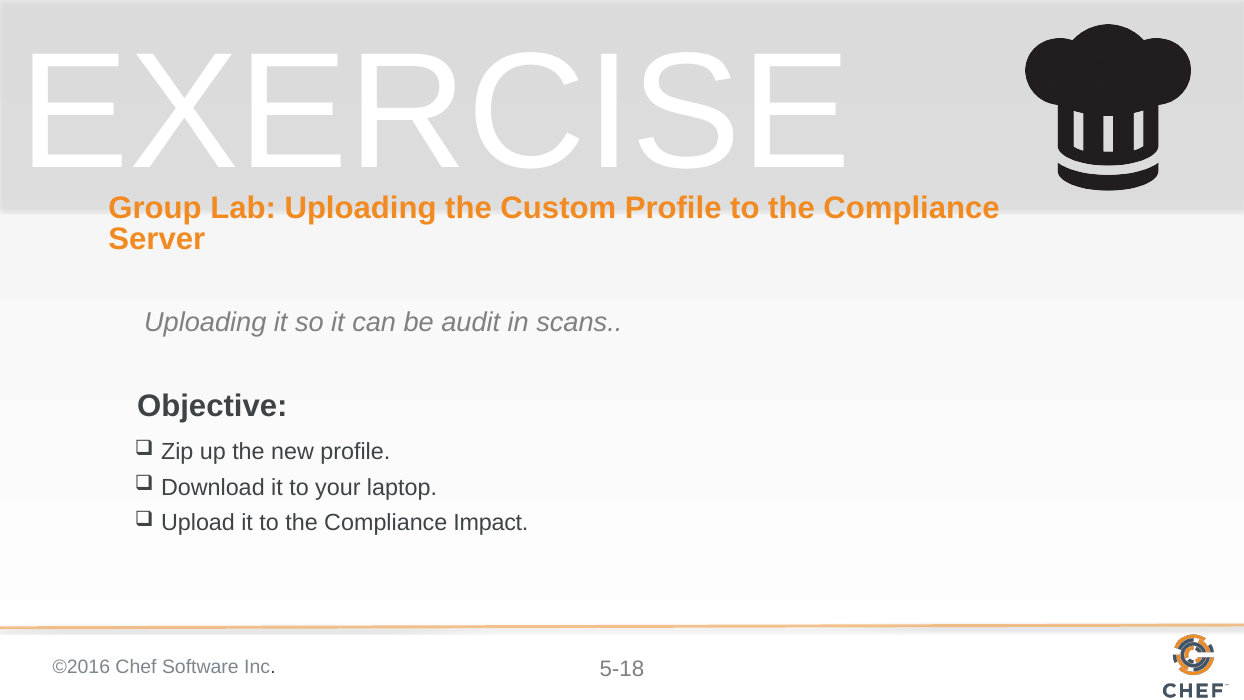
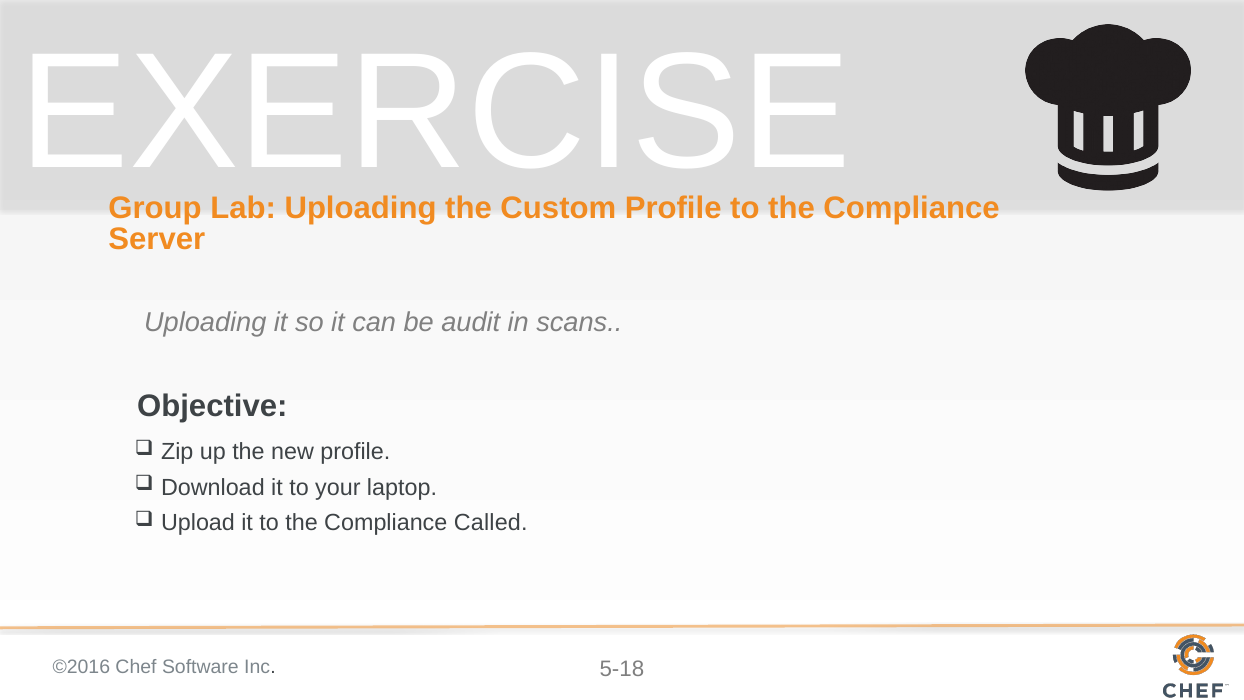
Impact: Impact -> Called (491, 523)
